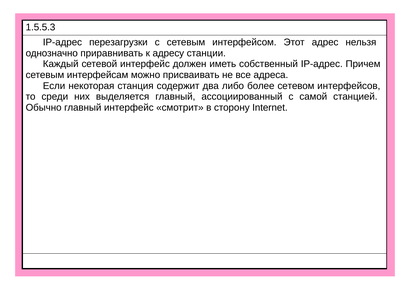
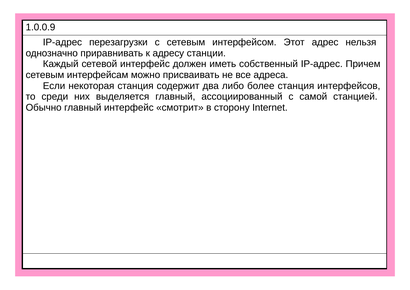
1.5.5.3: 1.5.5.3 -> 1.0.0.9 (40, 27)
более сетевом: сетевом -> станция (296, 86)
